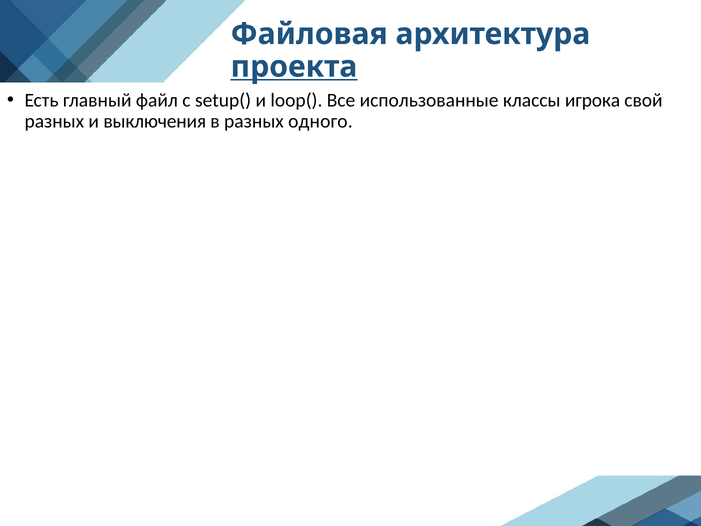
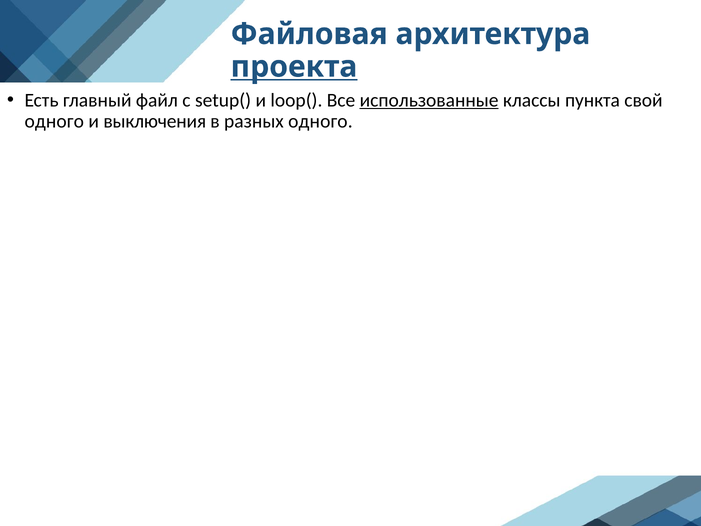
использованные underline: none -> present (429, 100)
игрока: игрока -> пункта (592, 100)
разных: разных -> одного (54, 121)
